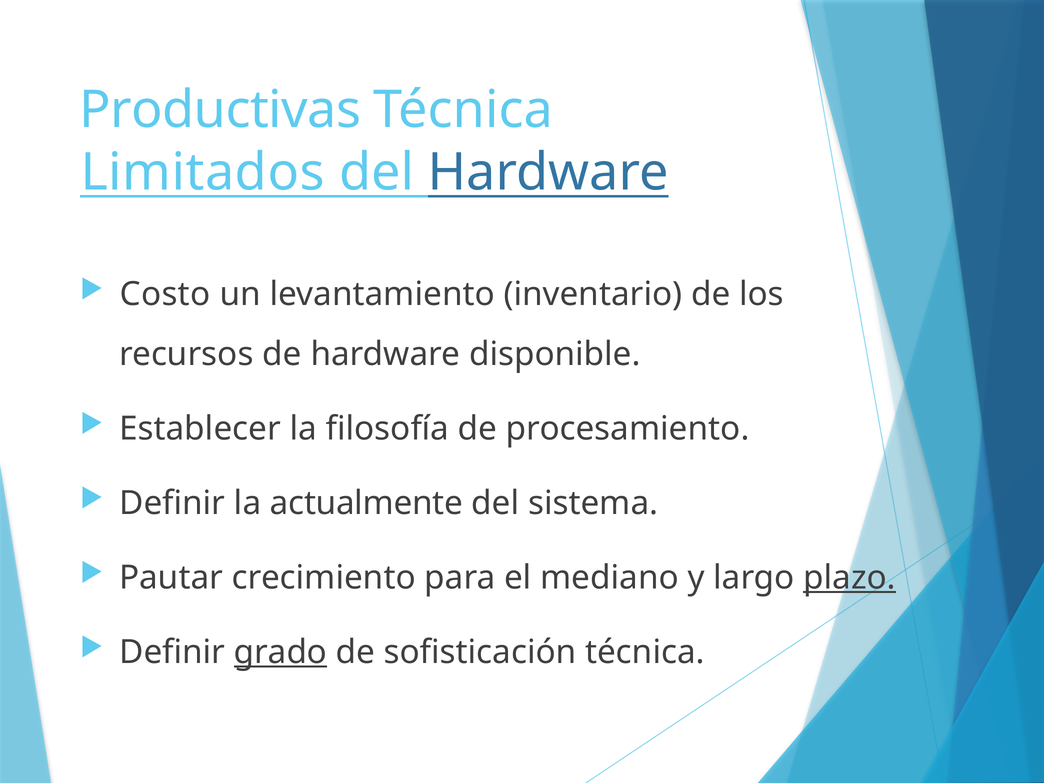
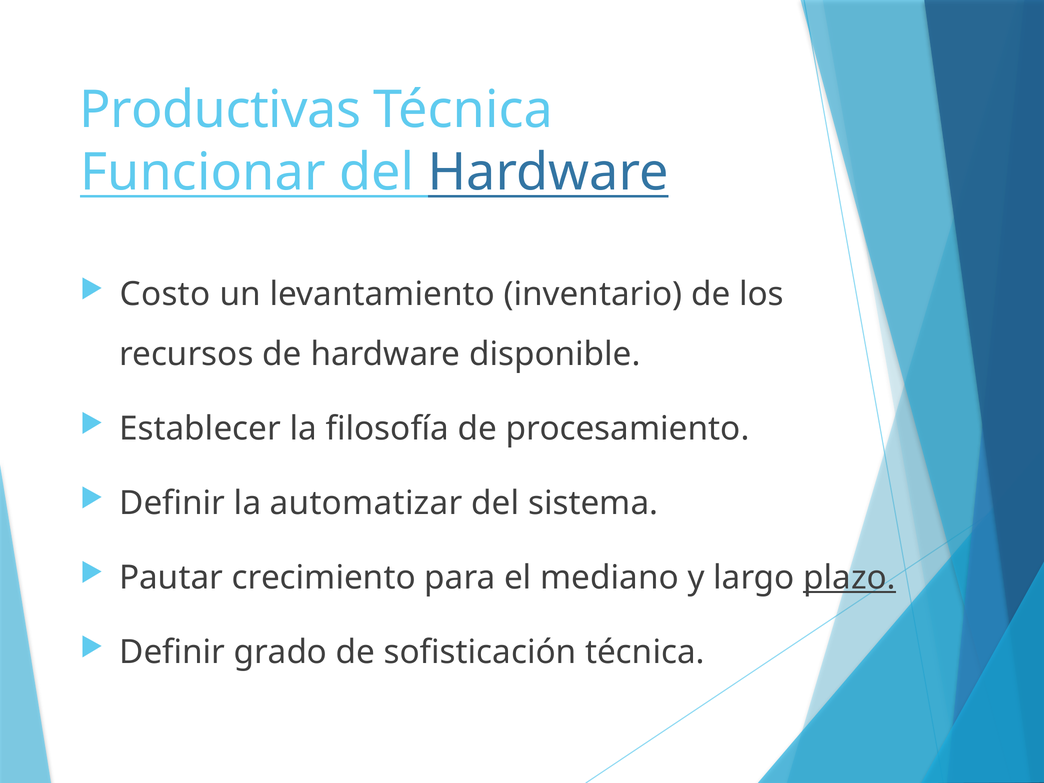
Limitados: Limitados -> Funcionar (203, 172)
actualmente: actualmente -> automatizar (366, 503)
grado underline: present -> none (280, 652)
